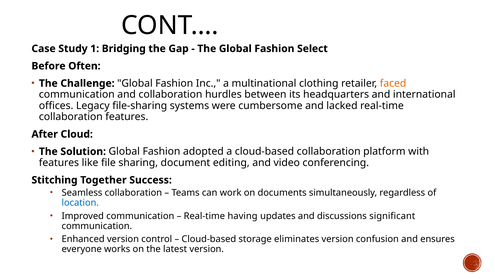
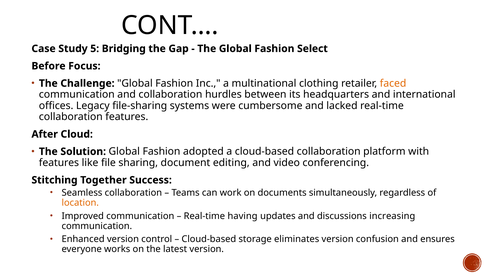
1: 1 -> 5 (95, 49)
Often: Often -> Focus (84, 66)
location colour: blue -> orange (80, 202)
significant: significant -> increasing (392, 216)
